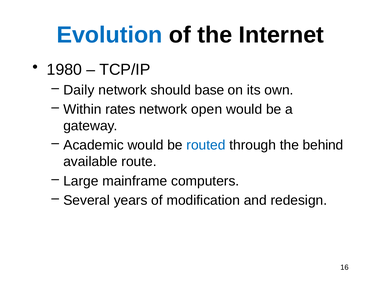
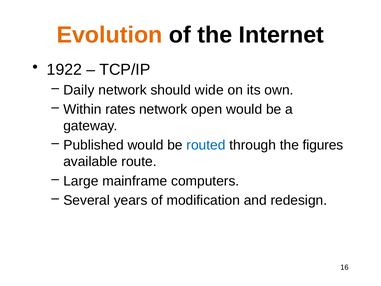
Evolution colour: blue -> orange (109, 35)
1980: 1980 -> 1922 (64, 70)
base: base -> wide (209, 90)
Academic: Academic -> Published (94, 145)
behind: behind -> figures (323, 145)
